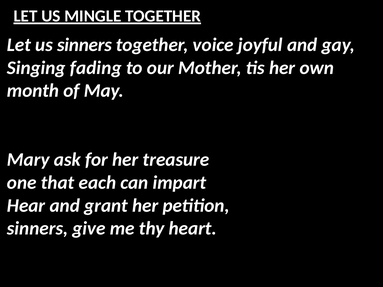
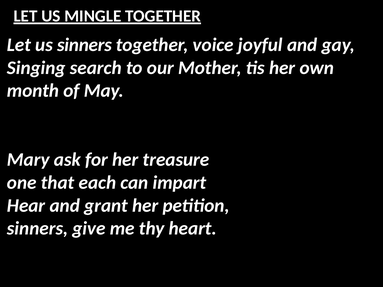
fading: fading -> search (96, 68)
